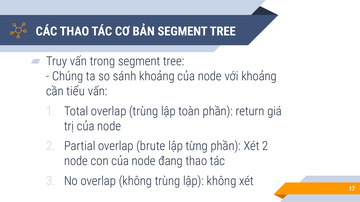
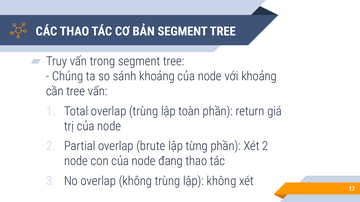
cần tiểu: tiểu -> tree (76, 92)
